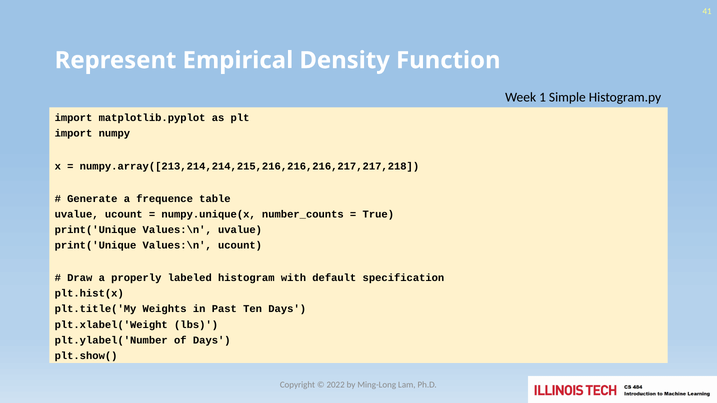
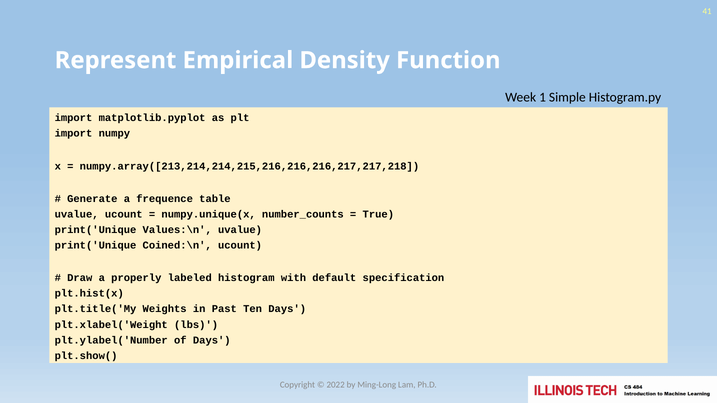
Values:\n: Values:\n -> Coined:\n (177, 246)
